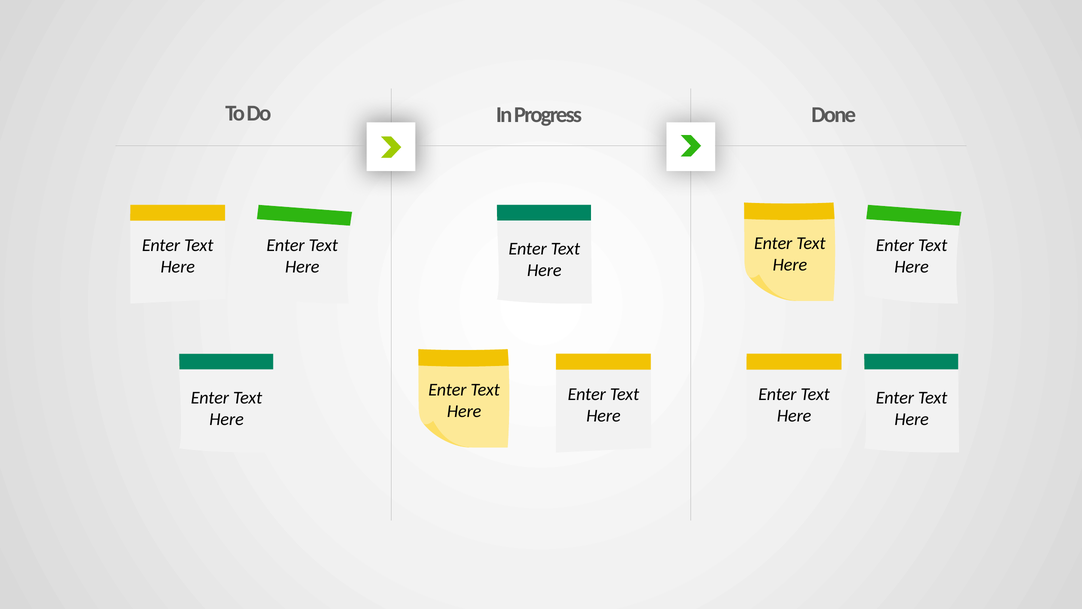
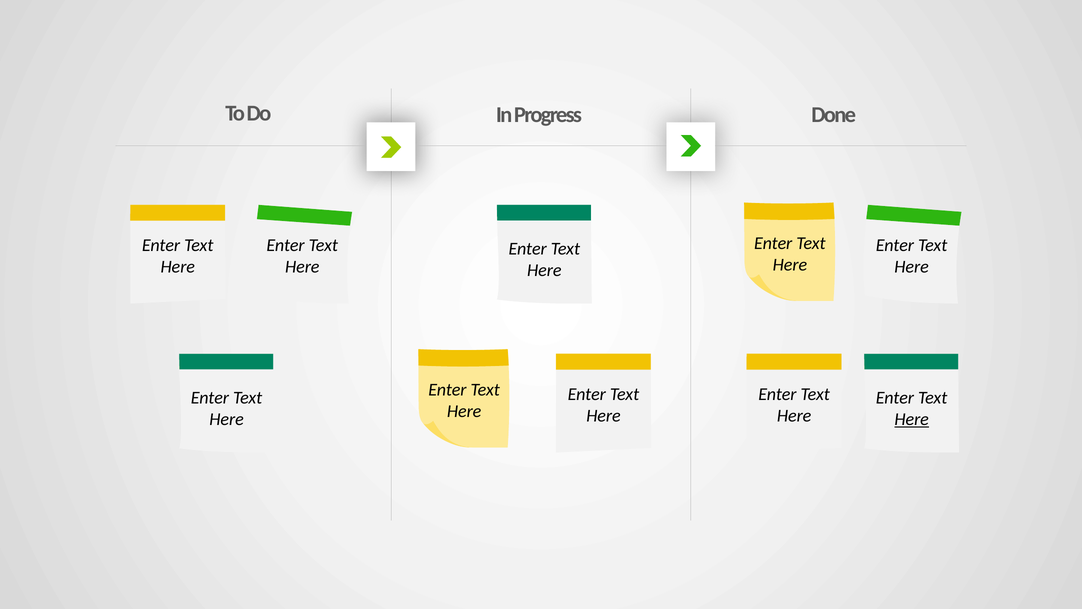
Here underline: none -> present (912, 419)
